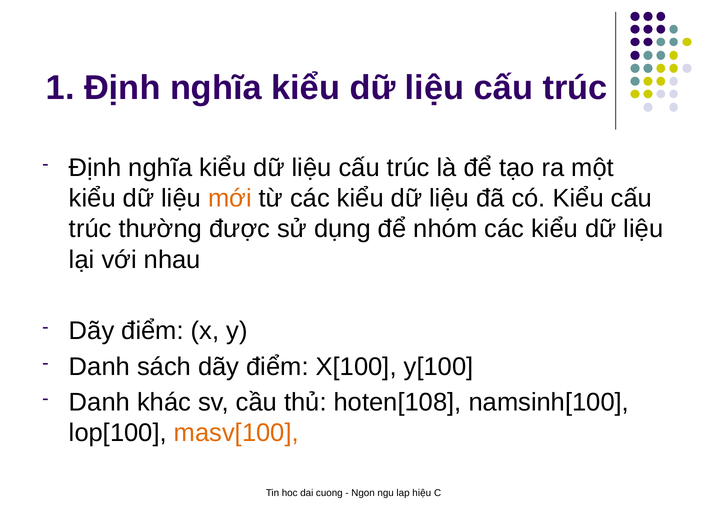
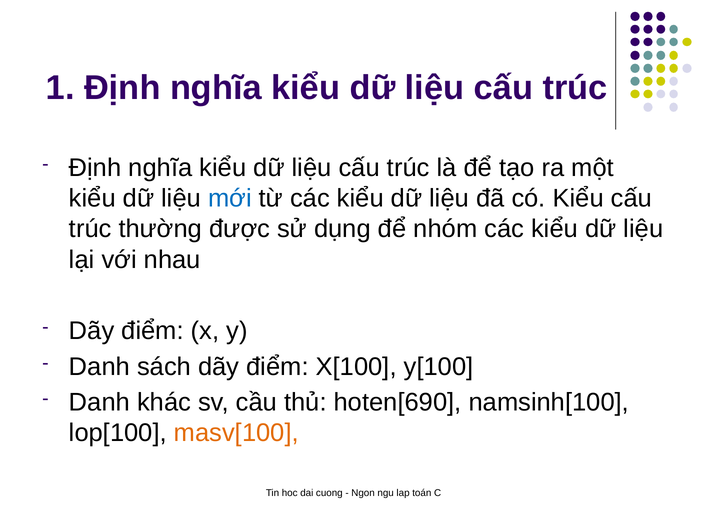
mới colour: orange -> blue (230, 199)
hoten[108: hoten[108 -> hoten[690 (398, 403)
hiệu: hiệu -> toán (422, 493)
